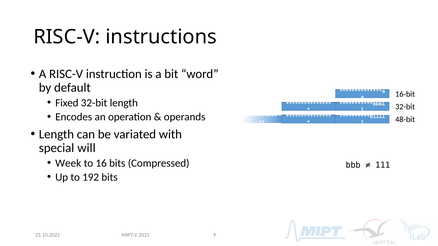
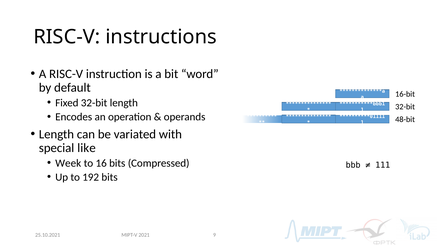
will: will -> like (86, 148)
